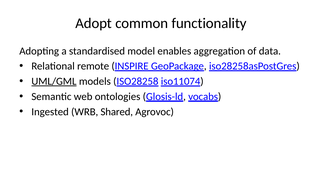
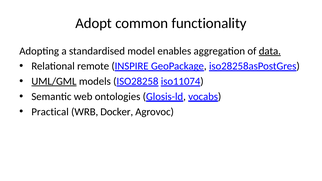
data underline: none -> present (270, 51)
Ingested: Ingested -> Practical (50, 112)
Shared: Shared -> Docker (117, 112)
